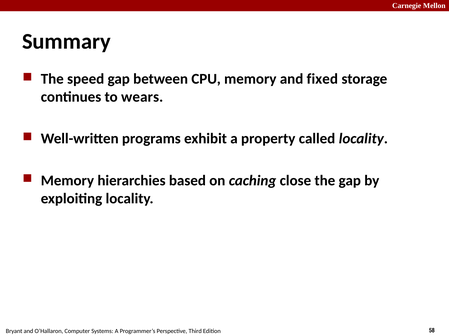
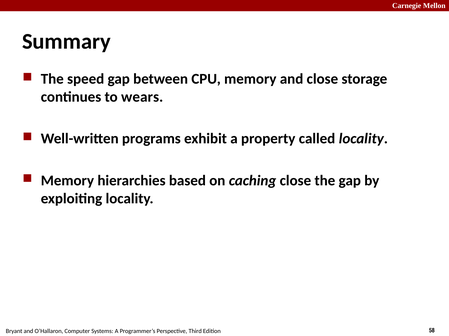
and fixed: fixed -> close (322, 79)
